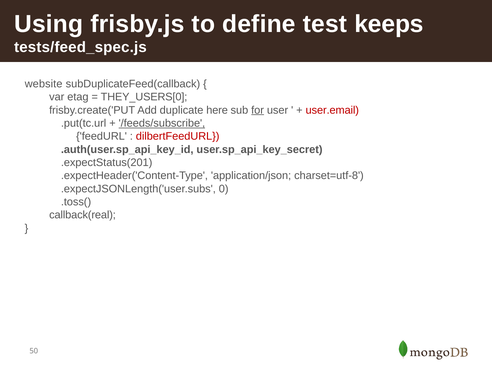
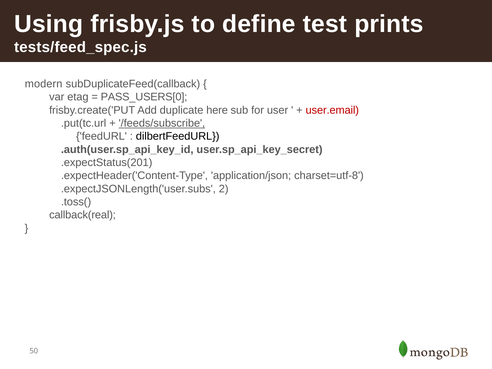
keeps: keeps -> prints (389, 24)
website: website -> modern (44, 84)
THEY_USERS[0: THEY_USERS[0 -> PASS_USERS[0 (144, 97)
for underline: present -> none (258, 110)
dilbertFeedURL colour: red -> black (178, 136)
0: 0 -> 2 (224, 189)
